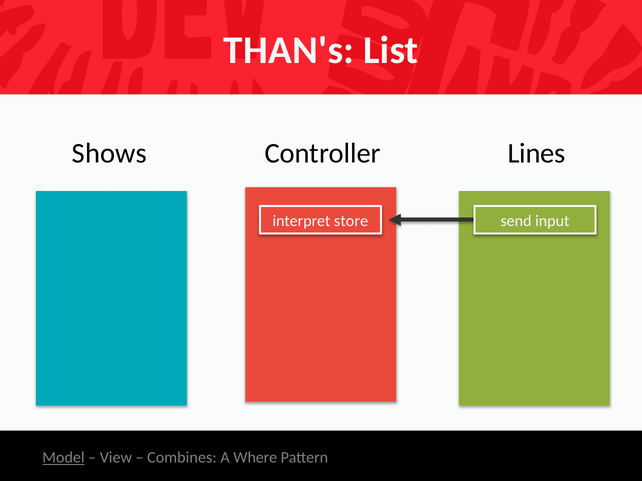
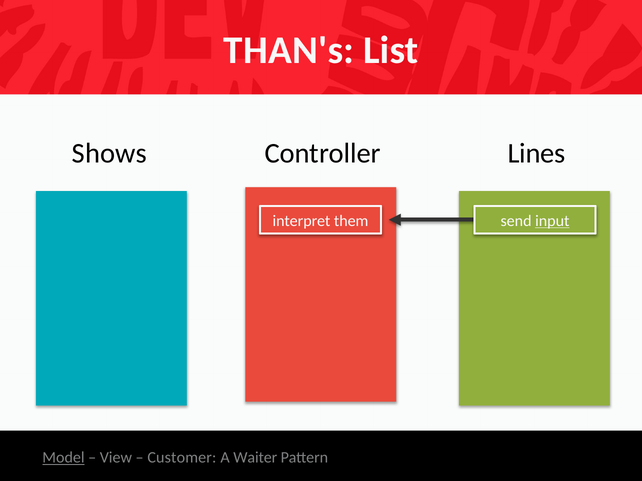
store: store -> them (351, 221)
input underline: none -> present (552, 221)
Combines: Combines -> Customer (182, 458)
Where: Where -> Waiter (255, 458)
